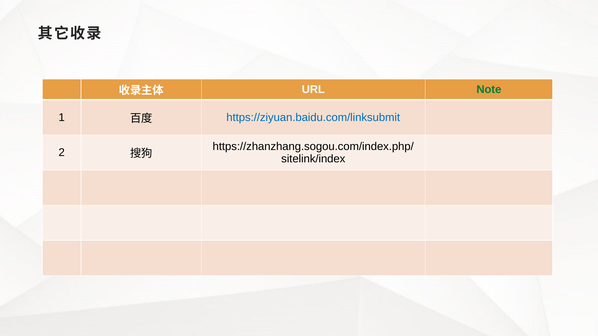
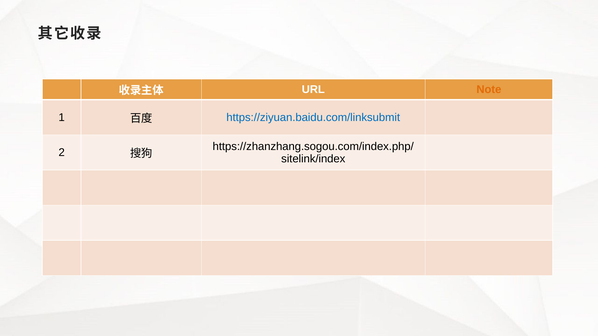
Note colour: green -> orange (489, 90)
